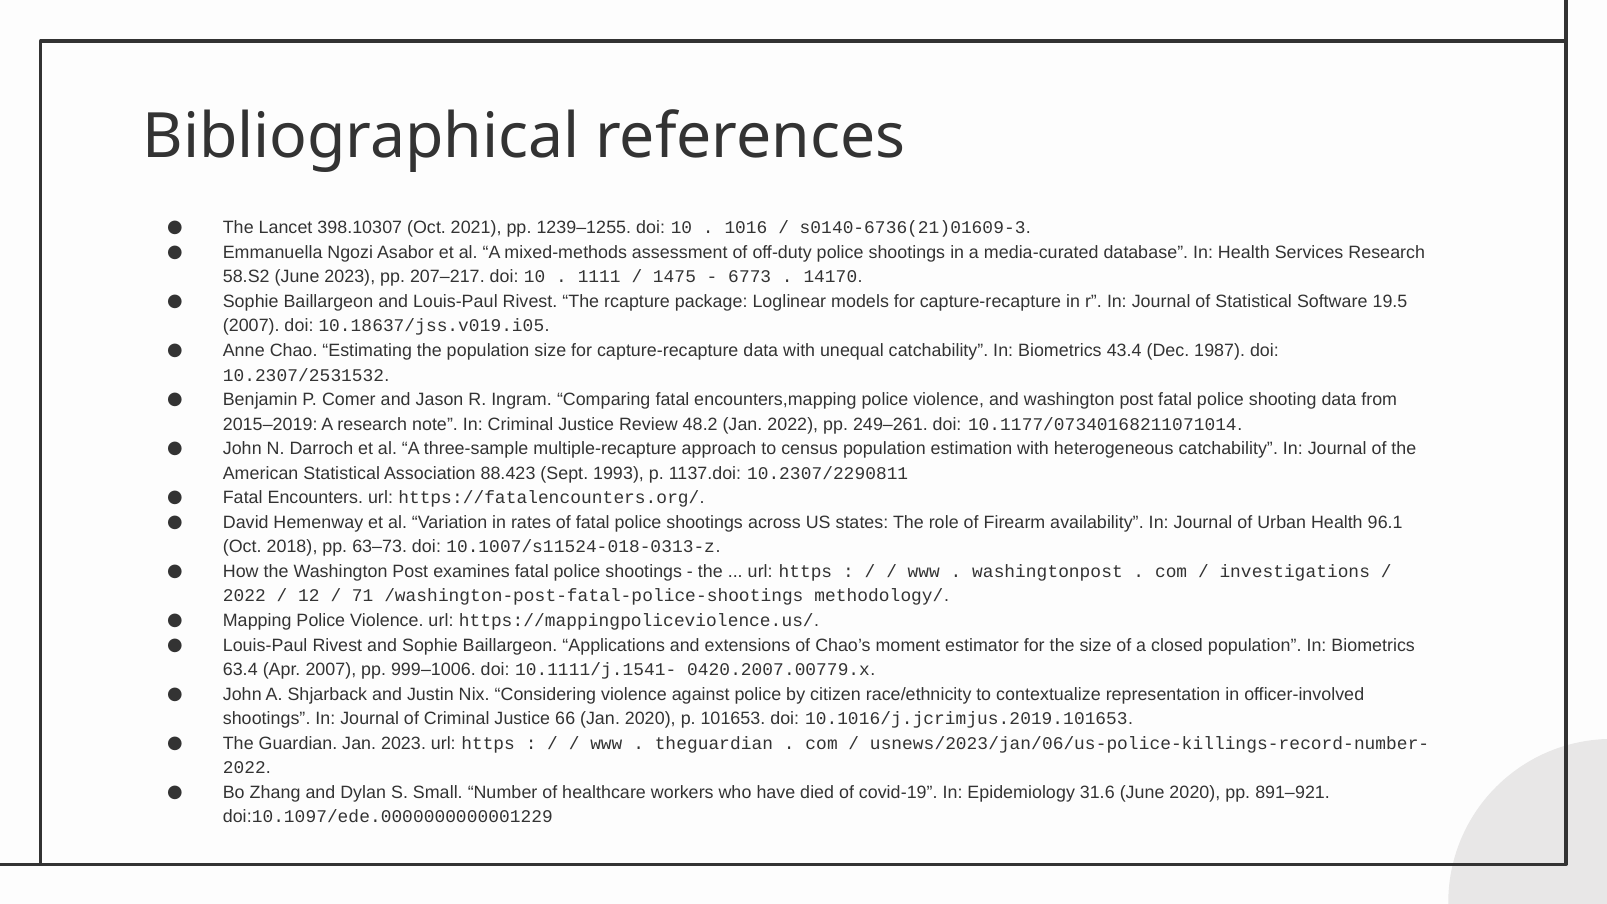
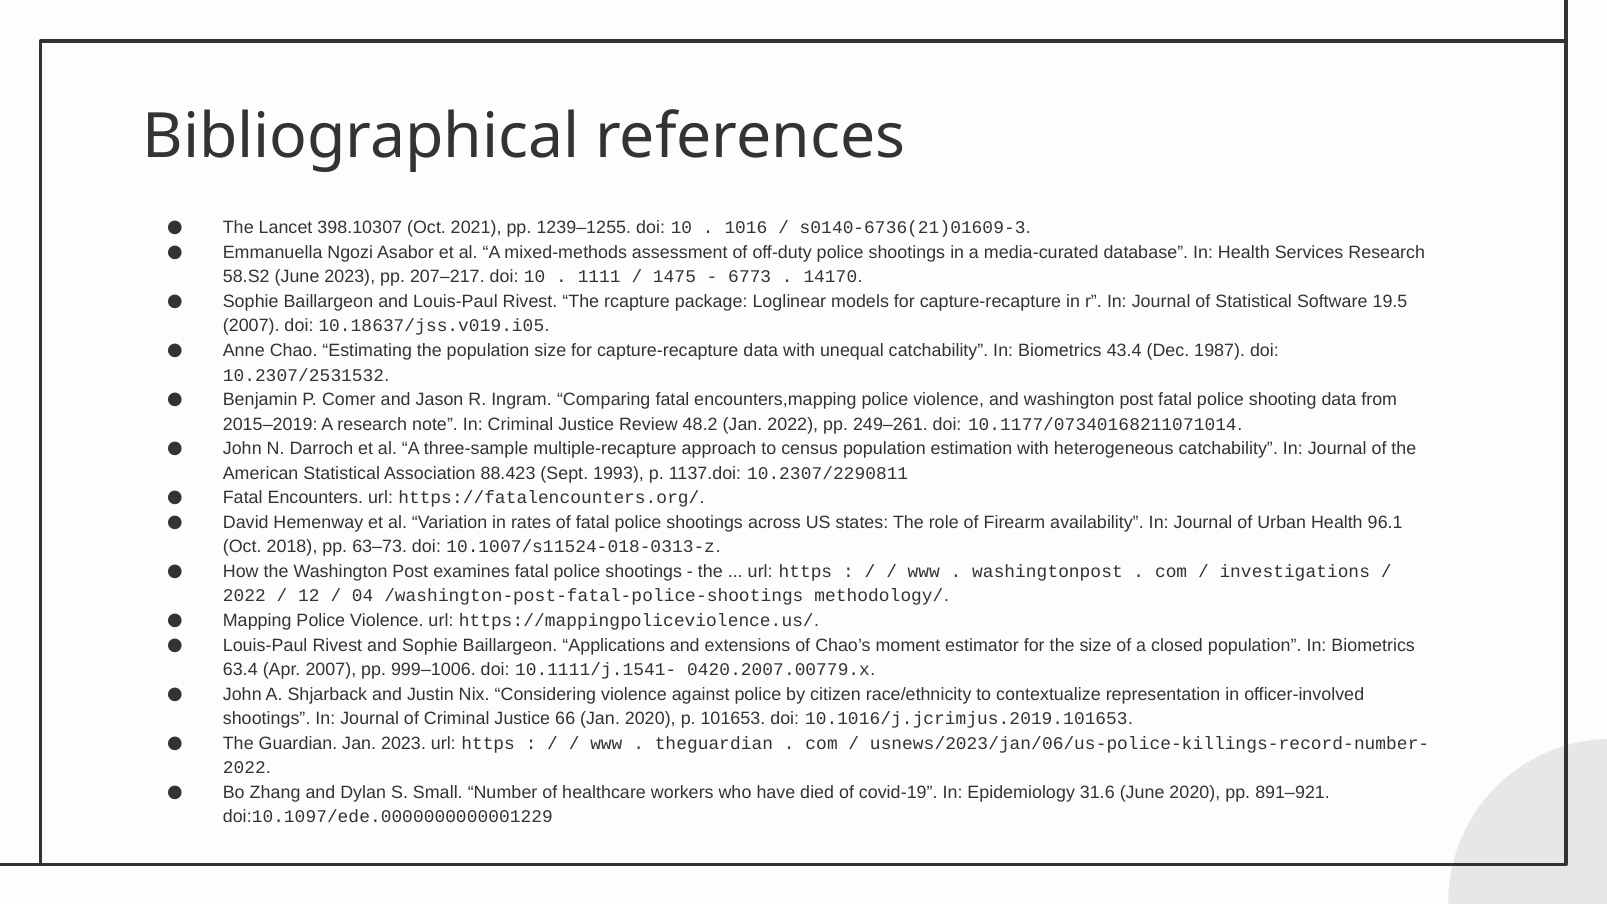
71: 71 -> 04 (363, 596)
